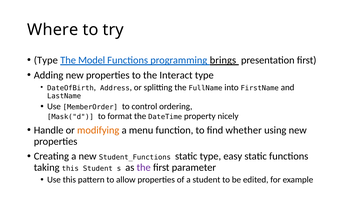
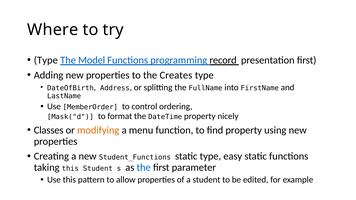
brings: brings -> record (223, 60)
Interact: Interact -> Creates (176, 75)
Handle: Handle -> Classes (49, 130)
find whether: whether -> property (244, 130)
the colour: purple -> blue (144, 168)
